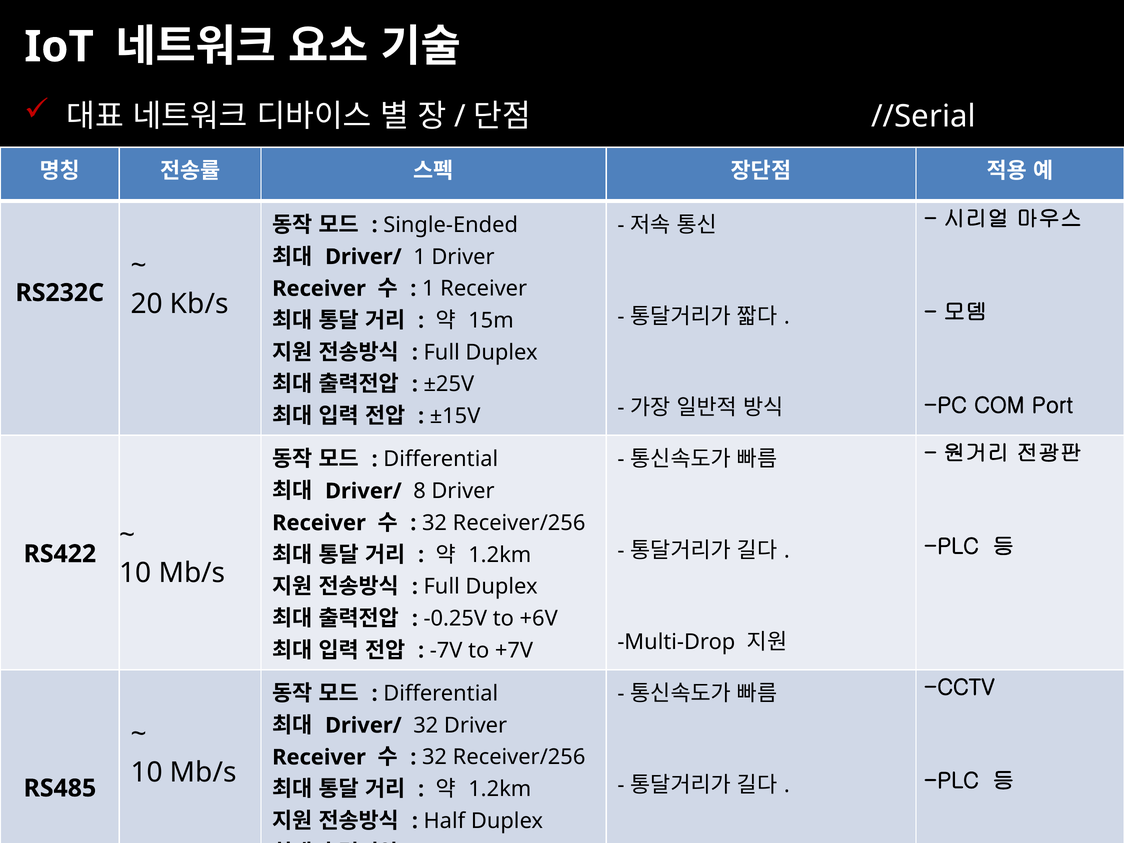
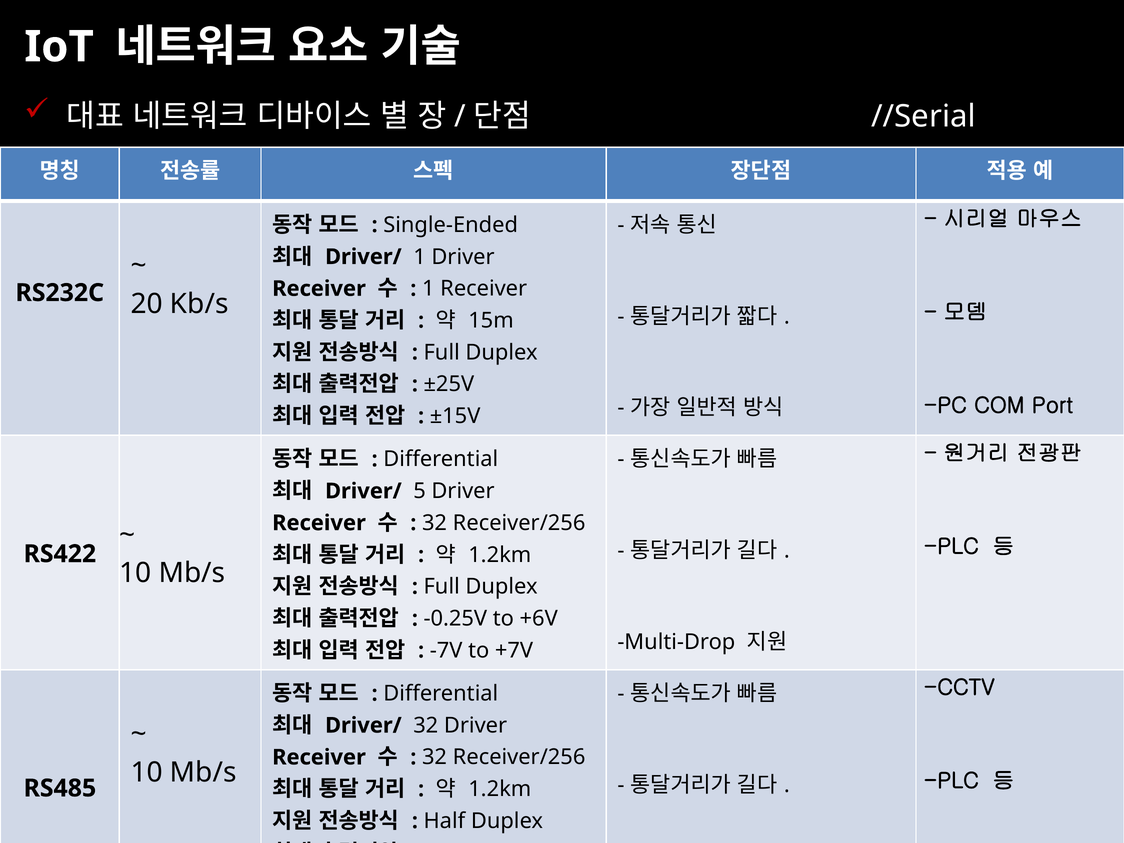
8: 8 -> 5 (420, 491)
